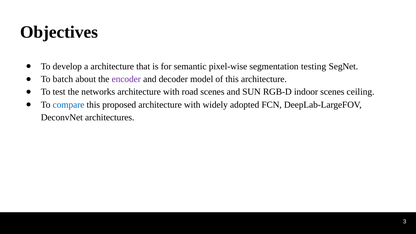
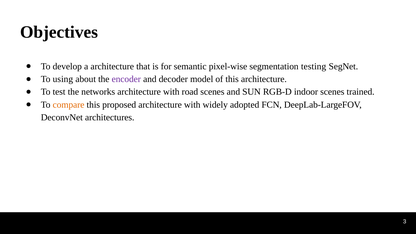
batch: batch -> using (63, 79)
ceiling: ceiling -> trained (361, 92)
compare colour: blue -> orange (69, 105)
